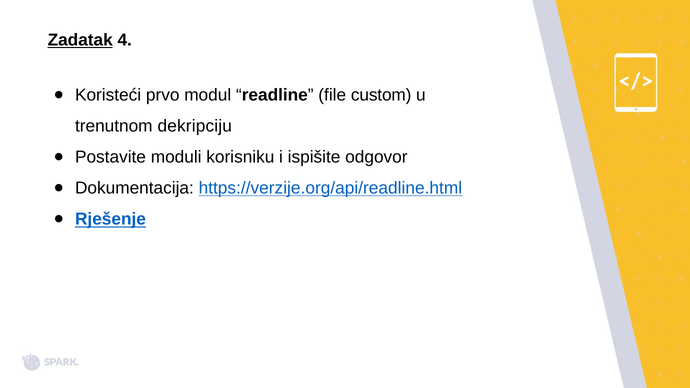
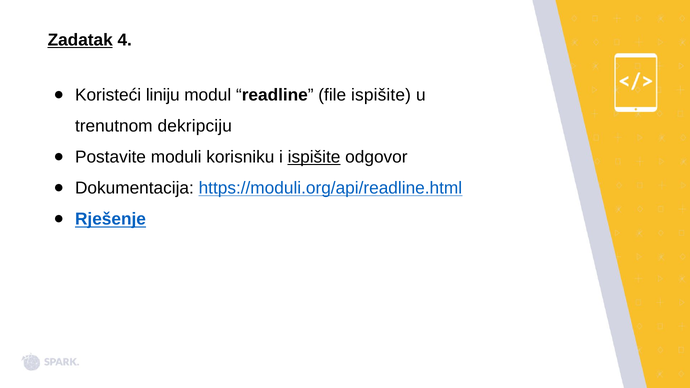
prvo: prvo -> liniju (163, 95)
file custom: custom -> ispišite (381, 95)
ispišite underline: none -> present (314, 157)
https://verzije.org/api/readline.html: https://verzije.org/api/readline.html -> https://moduli.org/api/readline.html (330, 188)
